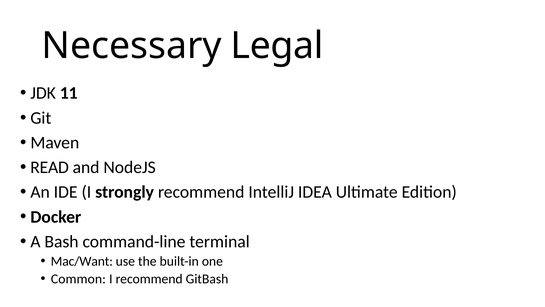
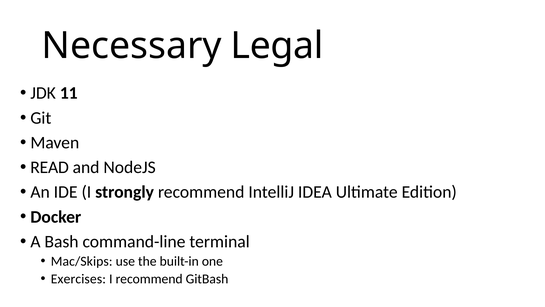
Mac/Want: Mac/Want -> Mac/Skips (82, 261)
Common: Common -> Exercises (78, 279)
